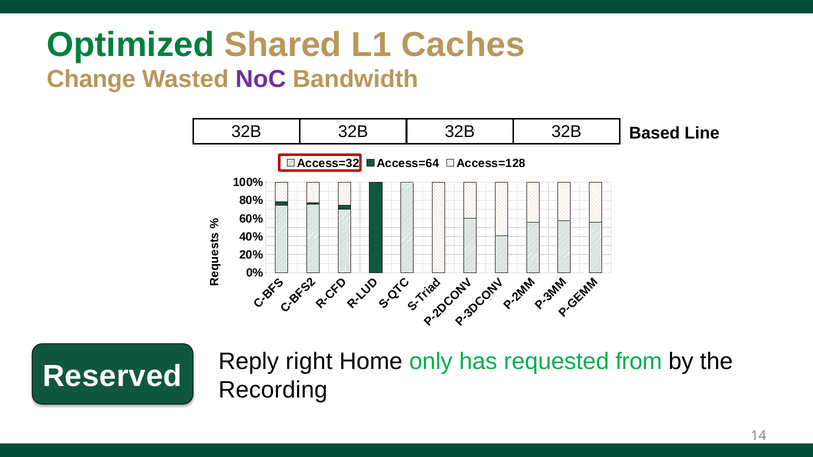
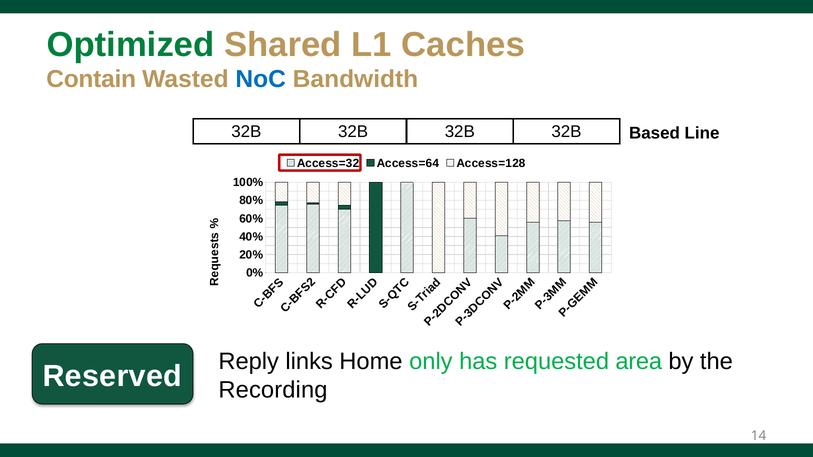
Change: Change -> Contain (91, 79)
NoC colour: purple -> blue (261, 79)
right: right -> links (309, 362)
from: from -> area (639, 362)
